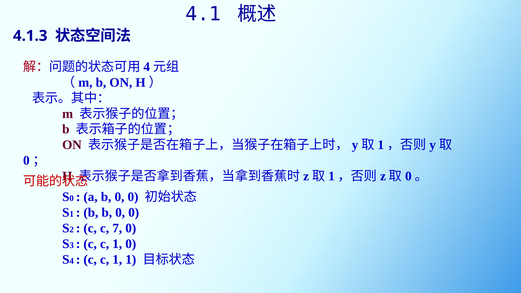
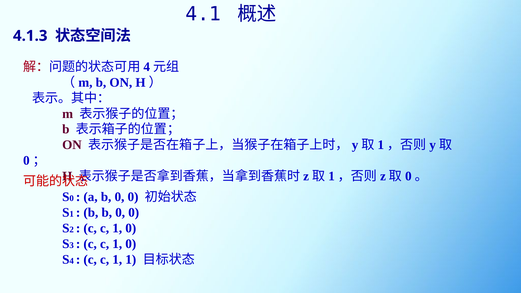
7: 7 -> 1 (117, 228)
